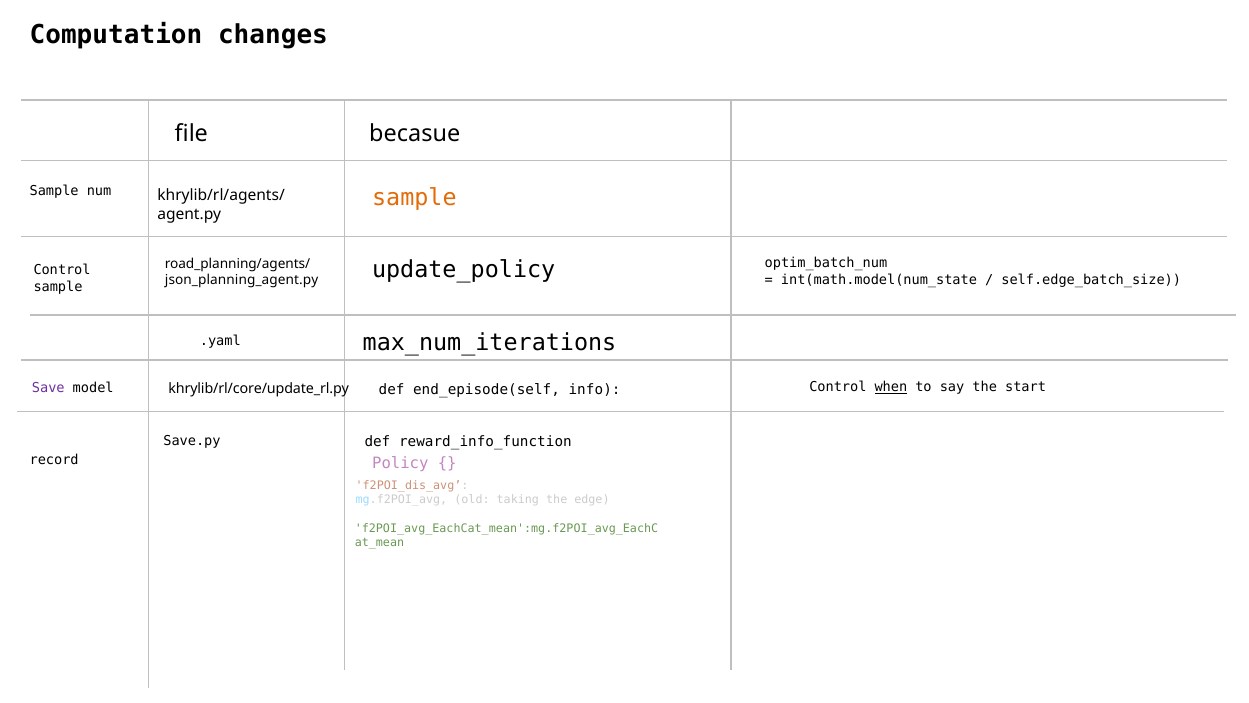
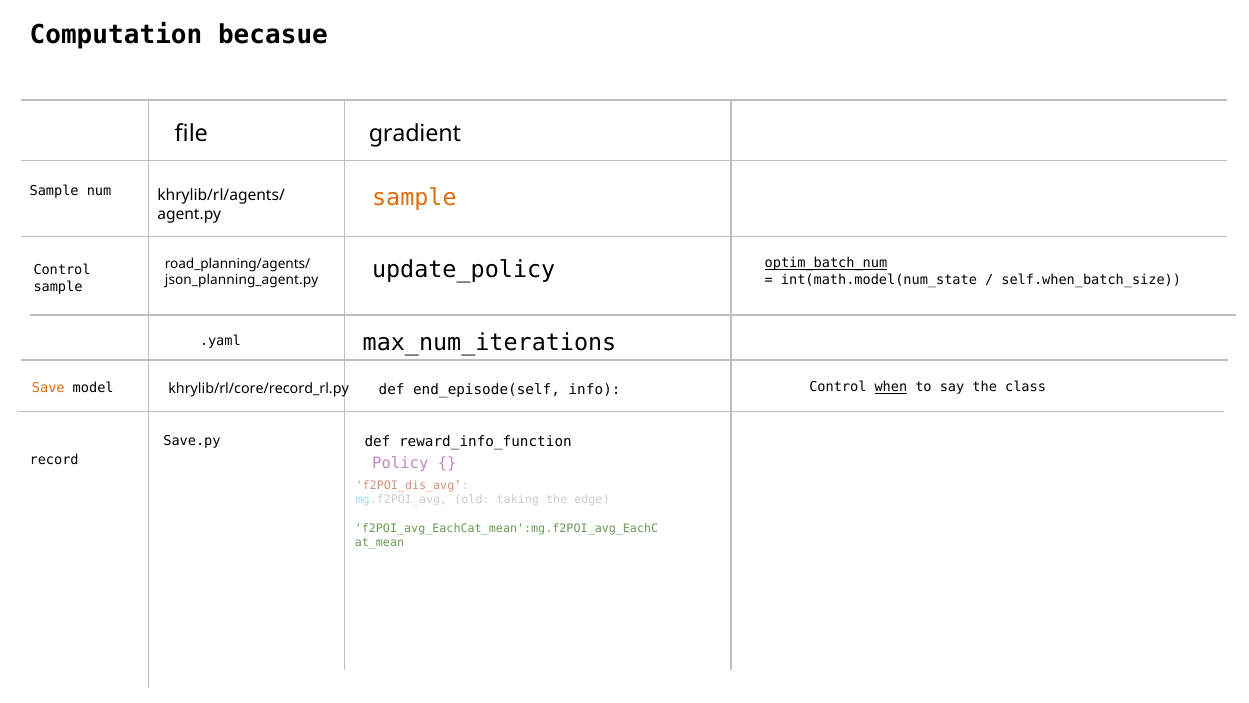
changes: changes -> becasue (273, 35)
becasue: becasue -> gradient (415, 134)
optim_batch_num underline: none -> present (826, 263)
self.edge_batch_size: self.edge_batch_size -> self.when_batch_size (1091, 280)
Save colour: purple -> orange (48, 388)
khrylib/rl/core/update_rl.py: khrylib/rl/core/update_rl.py -> khrylib/rl/core/record_rl.py (259, 389)
start: start -> class (1026, 387)
